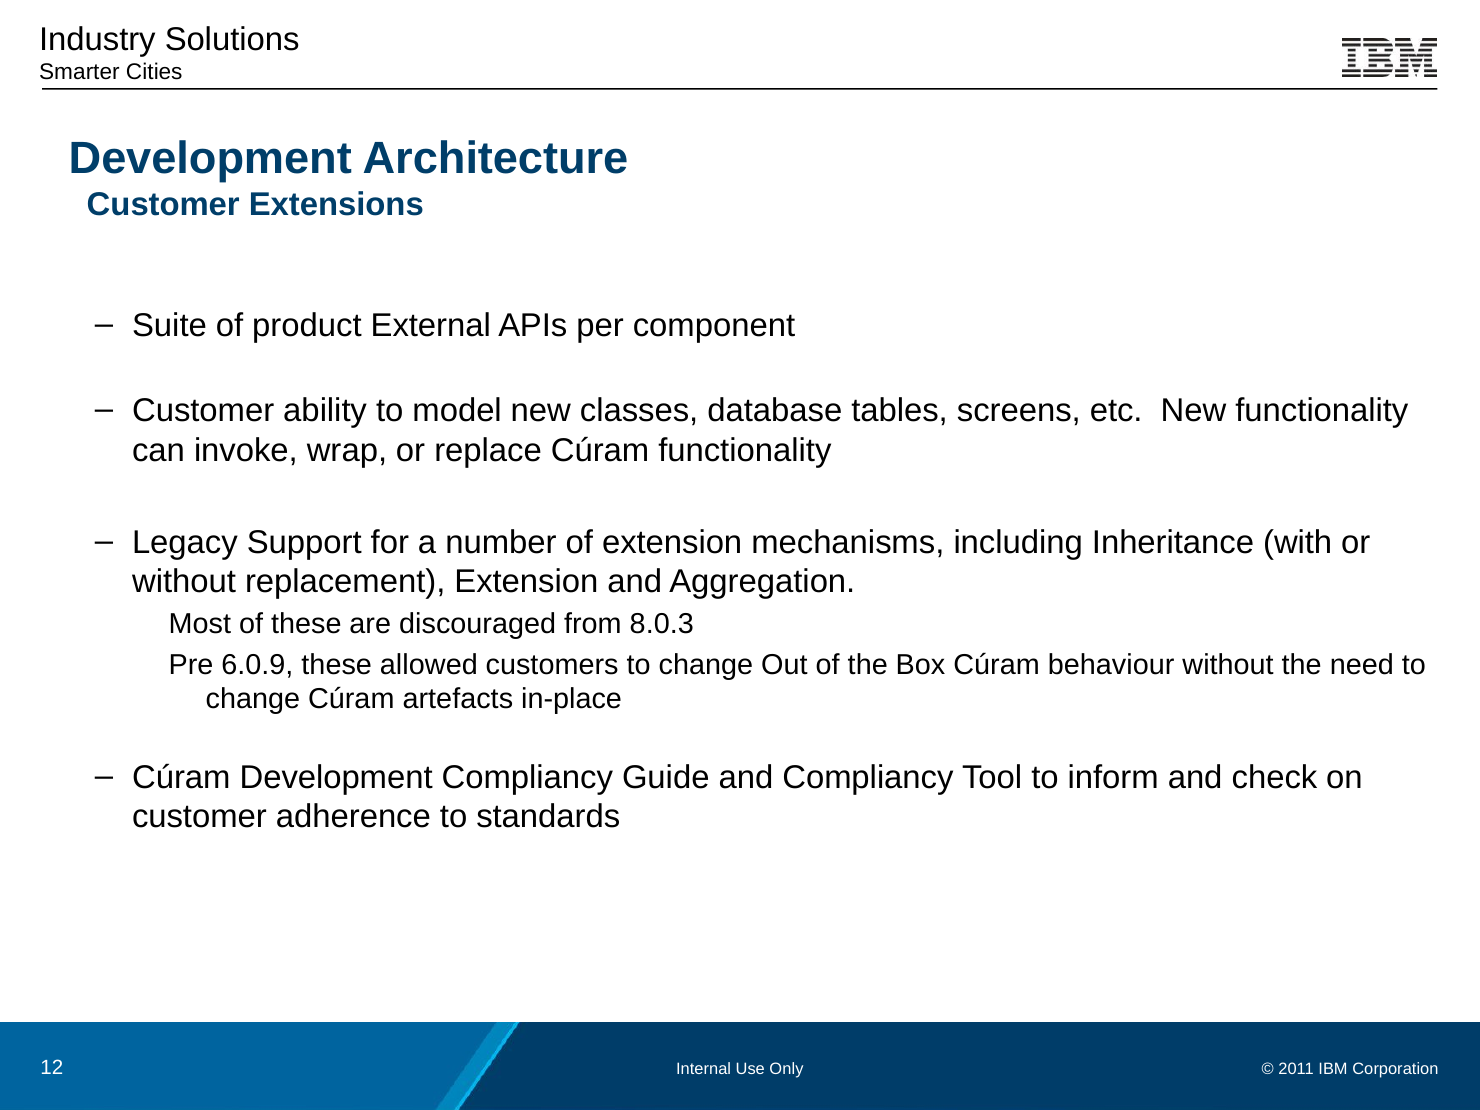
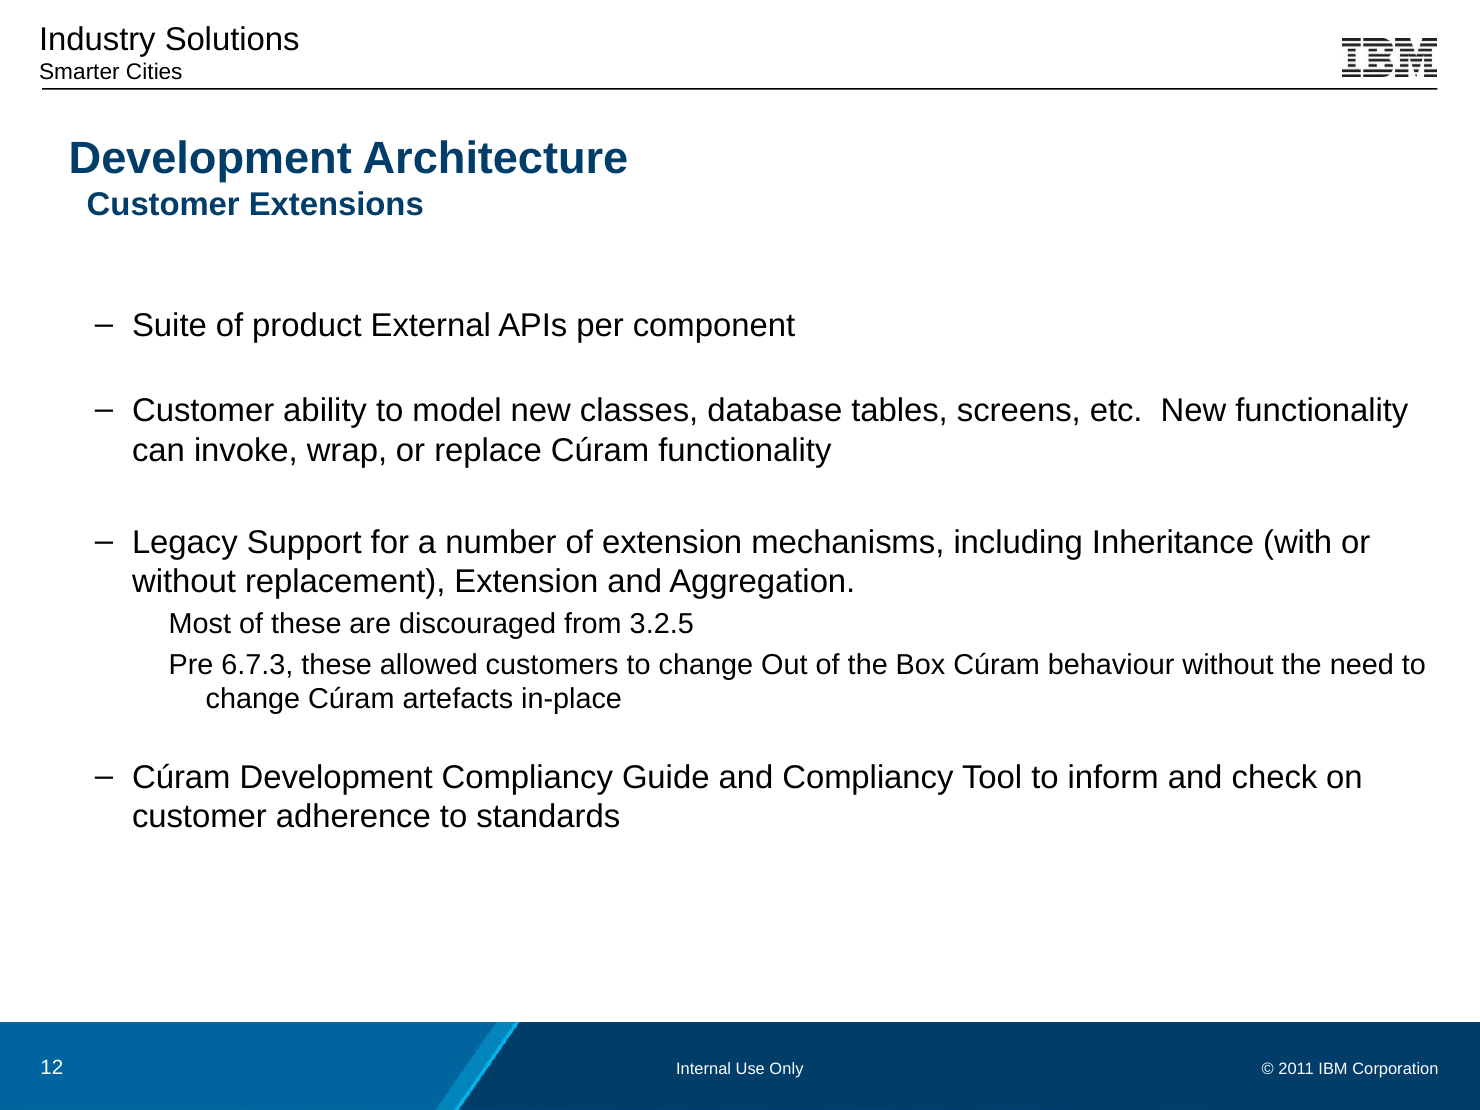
8.0.3: 8.0.3 -> 3.2.5 (662, 624)
6.0.9: 6.0.9 -> 6.7.3 (257, 665)
